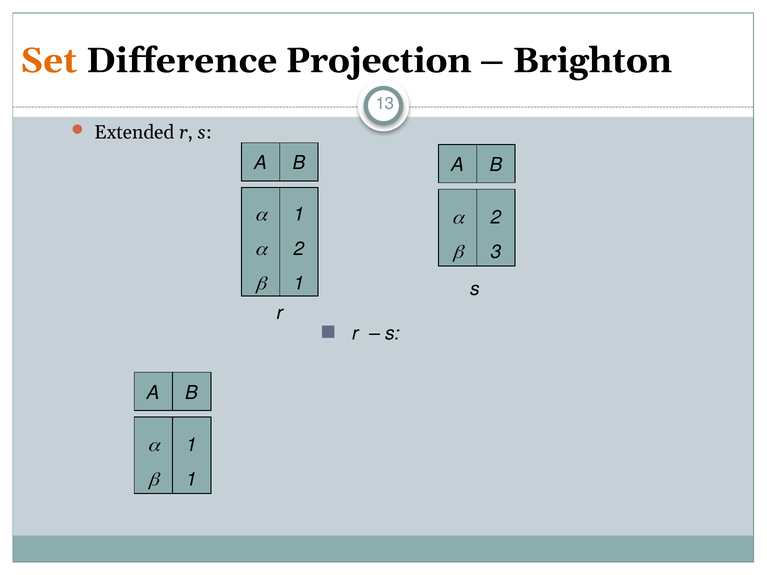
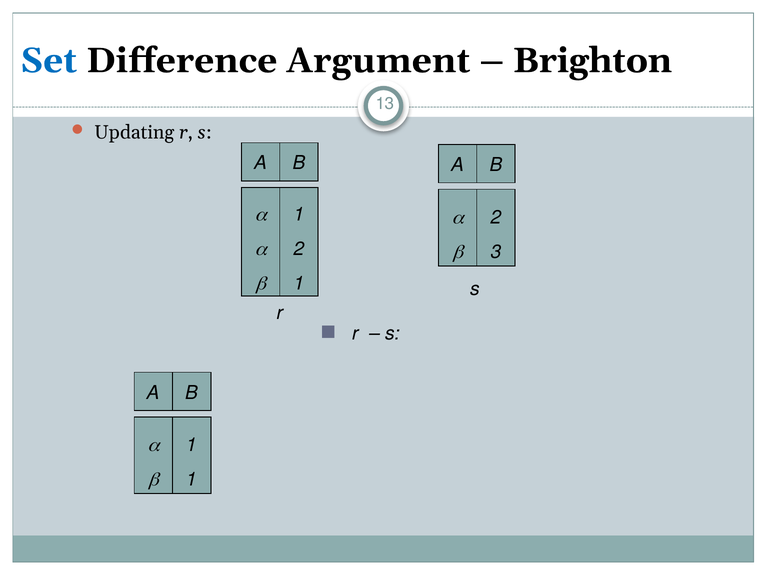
Set colour: orange -> blue (49, 61)
Projection: Projection -> Argument (378, 61)
Extended: Extended -> Updating (134, 133)
